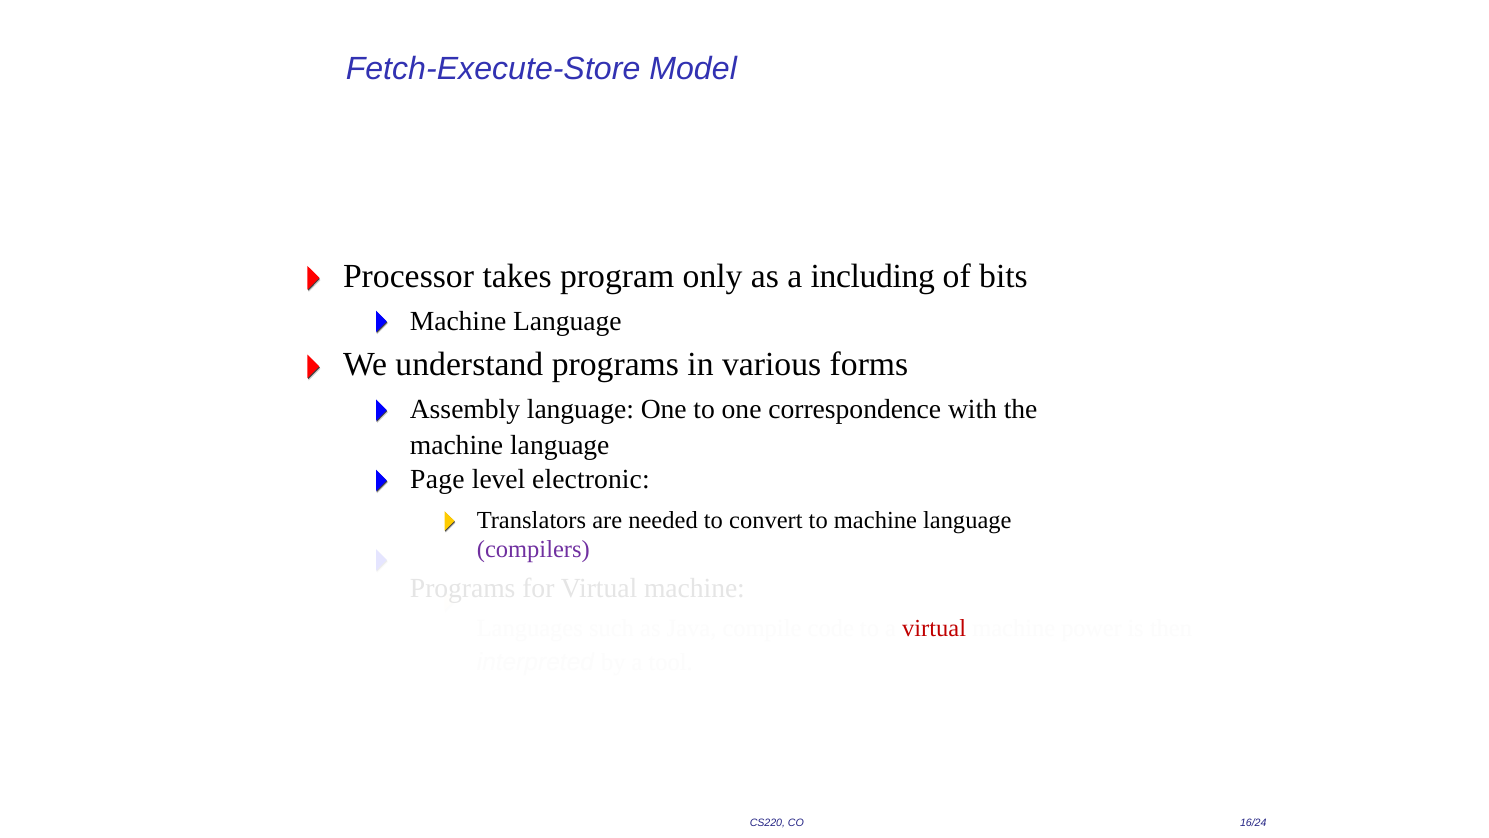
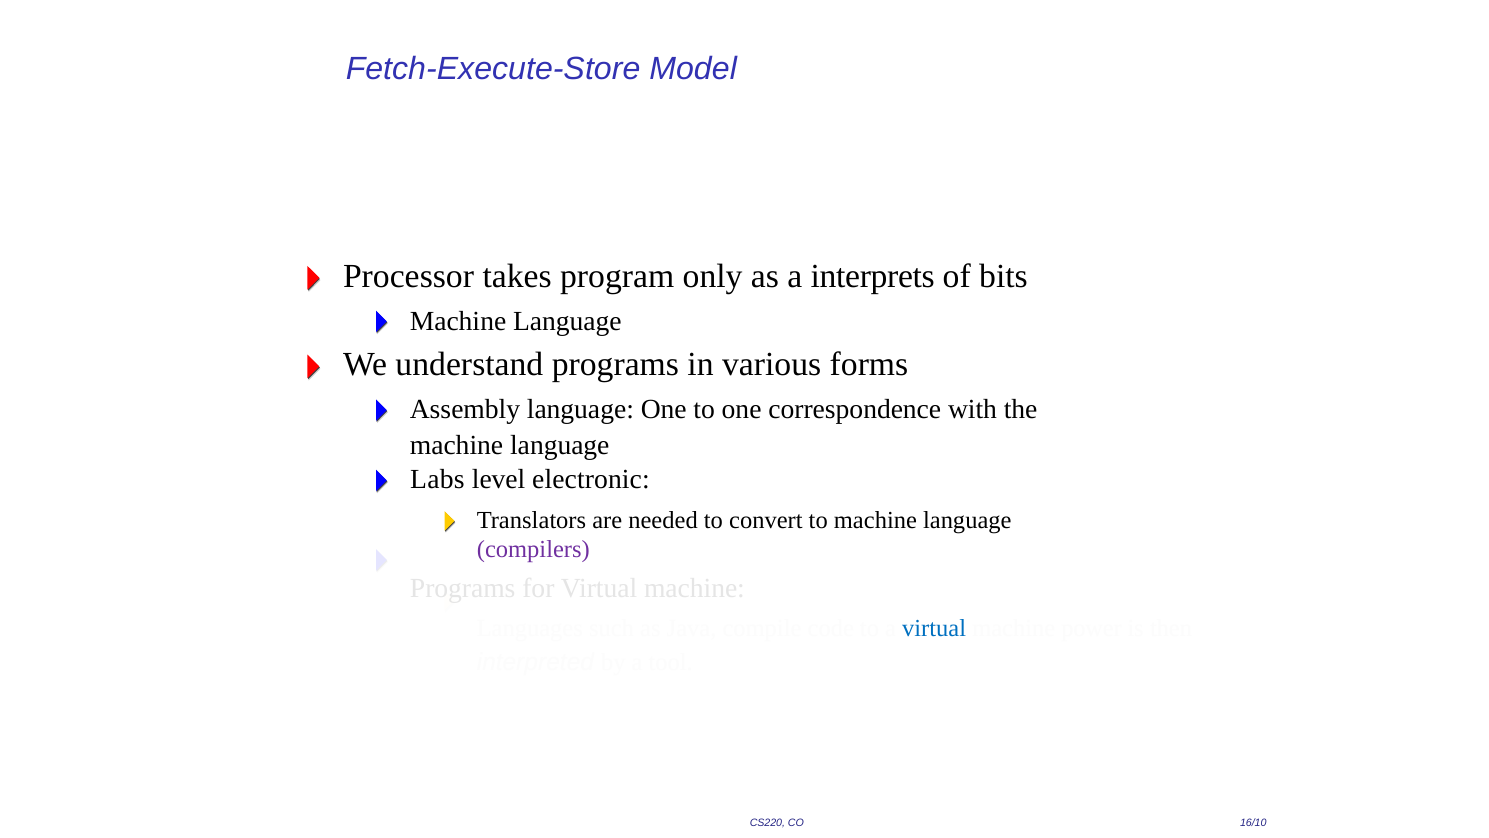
including: including -> interprets (873, 276)
Page: Page -> Labs (437, 479)
virtual colour: red -> blue (934, 628)
16/24: 16/24 -> 16/10 (1253, 823)
